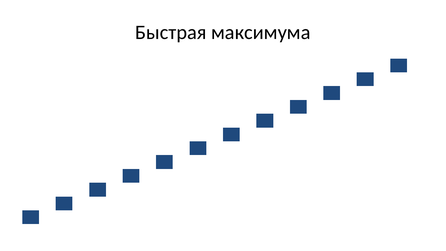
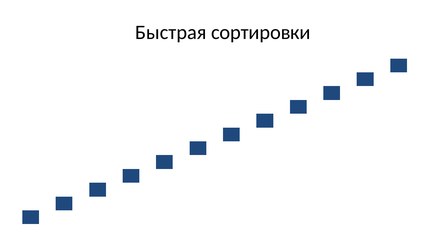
максимума: максимума -> сортировки (261, 32)
